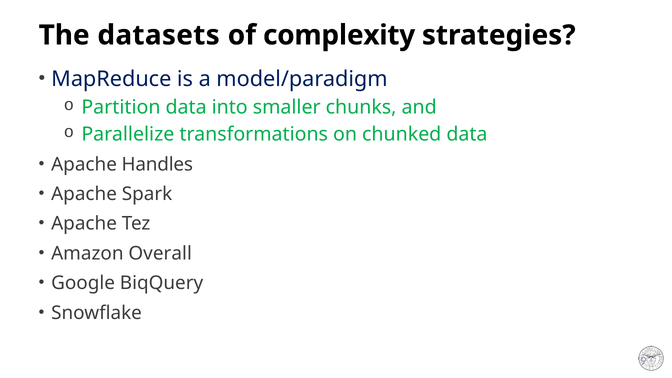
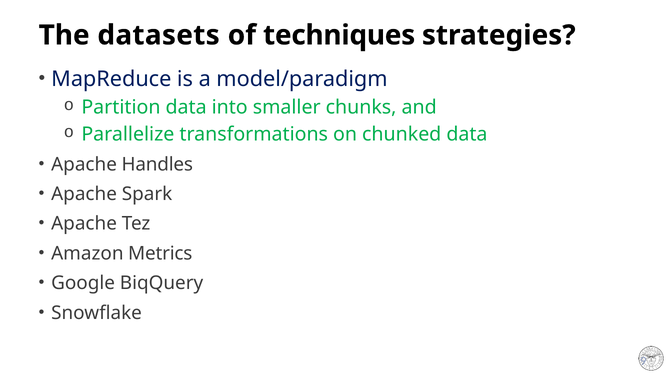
complexity: complexity -> techniques (339, 35)
Overall: Overall -> Metrics (160, 253)
